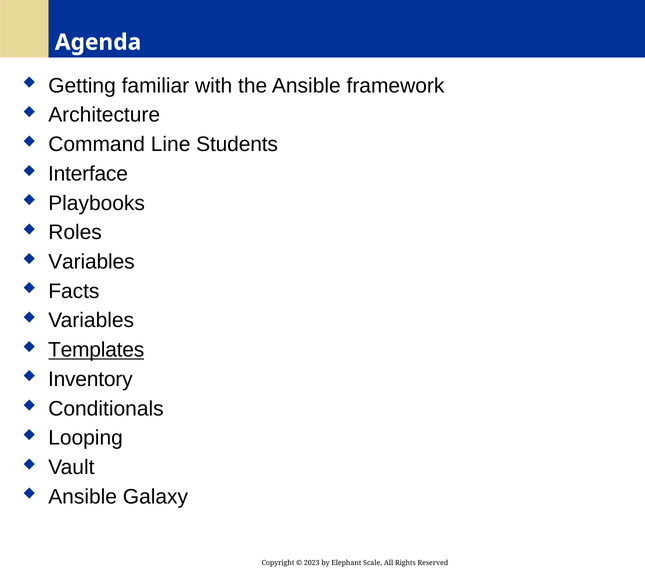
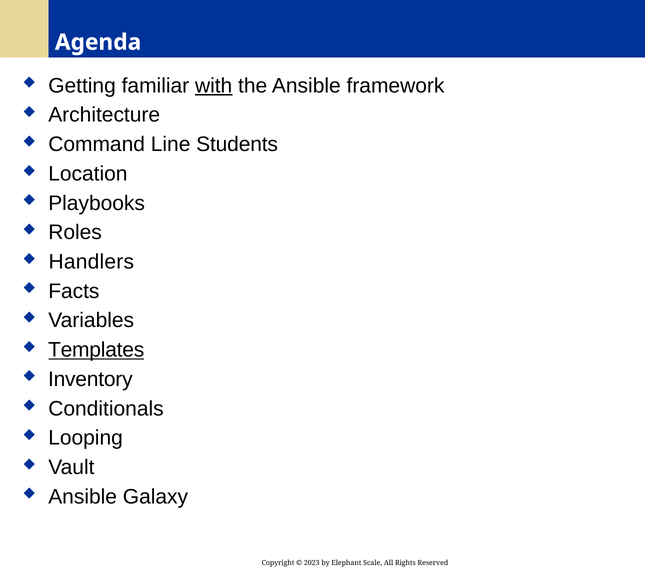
with underline: none -> present (214, 86)
Interface: Interface -> Location (88, 174)
Variables: Variables -> Handlers (91, 262)
